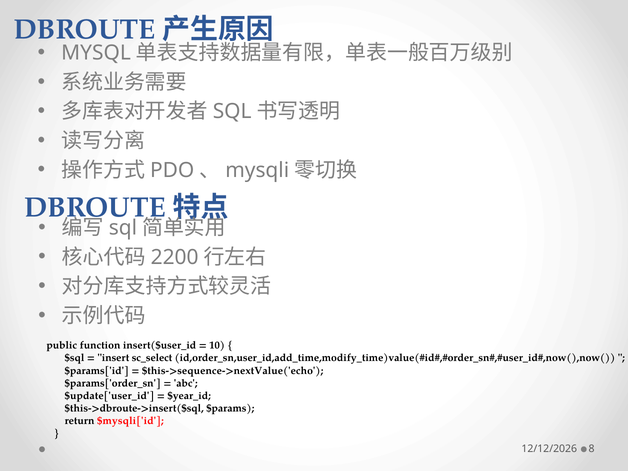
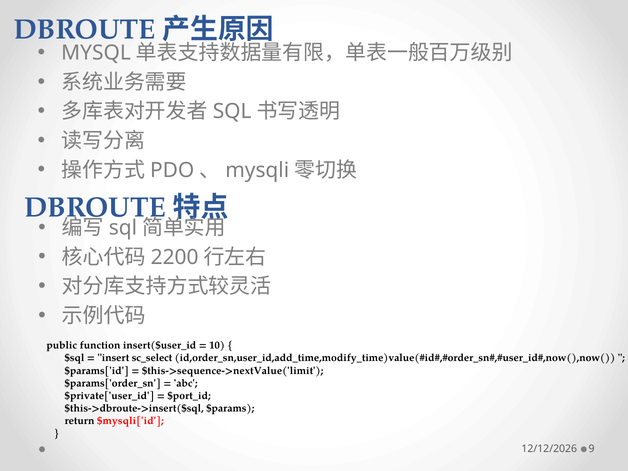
$this->sequence->nextValue('echo: $this->sequence->nextValue('echo -> $this->sequence->nextValue('limit (233, 371)
$update['user_id: $update['user_id -> $private['user_id (110, 396)
$year_id: $year_id -> $port_id (189, 396)
8: 8 -> 9 (592, 449)
